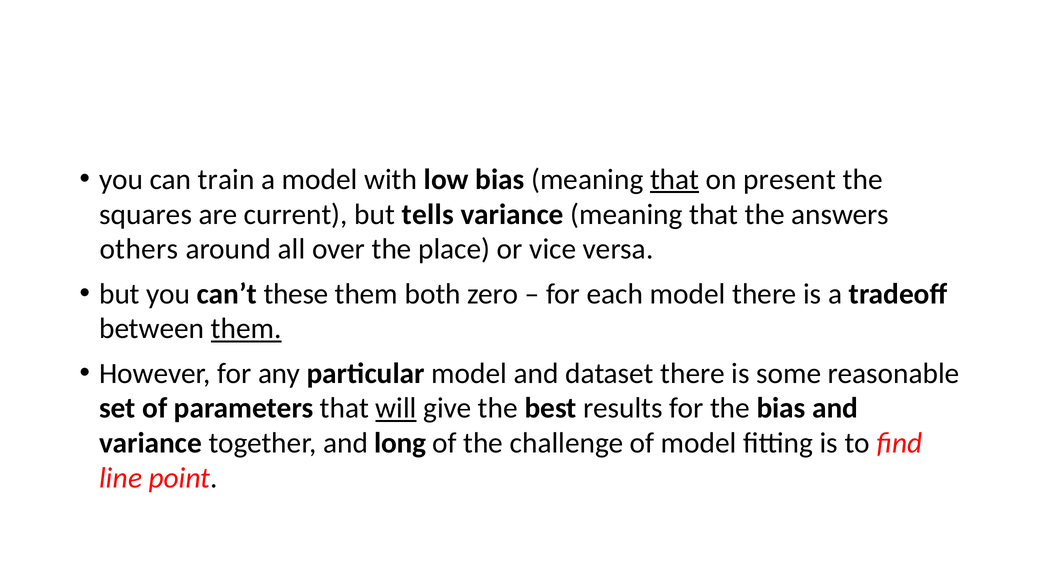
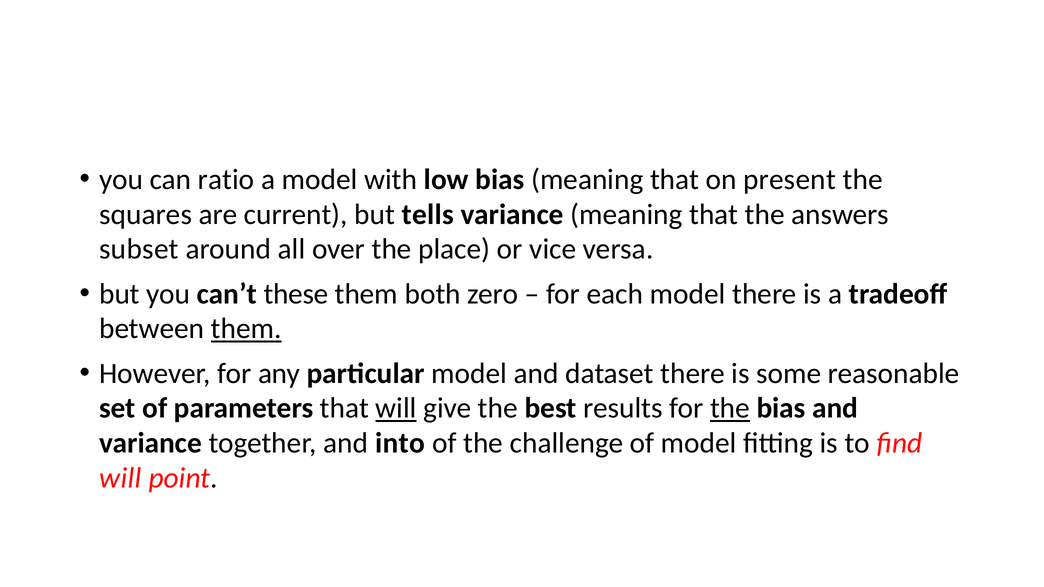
train: train -> ratio (226, 180)
that underline: present -> none (675, 180)
others: others -> subset (139, 249)
the underline: none -> present (730, 408)
long: long -> into (400, 443)
line: line -> will (121, 478)
